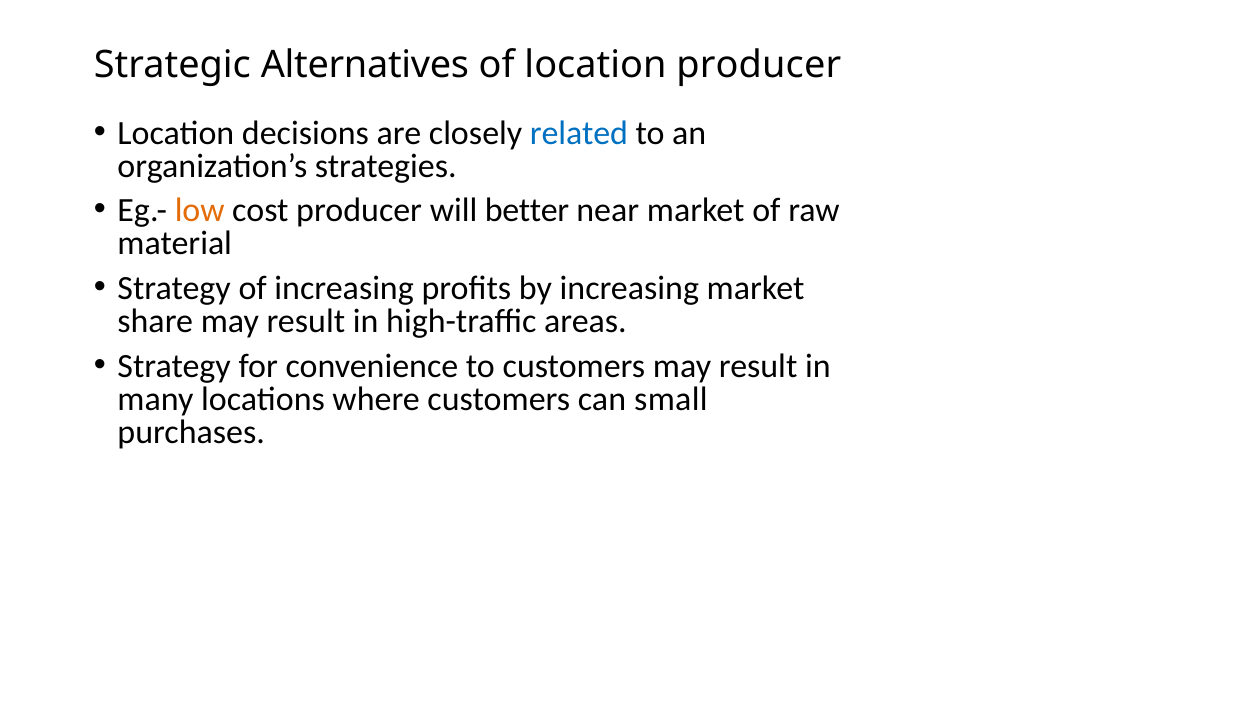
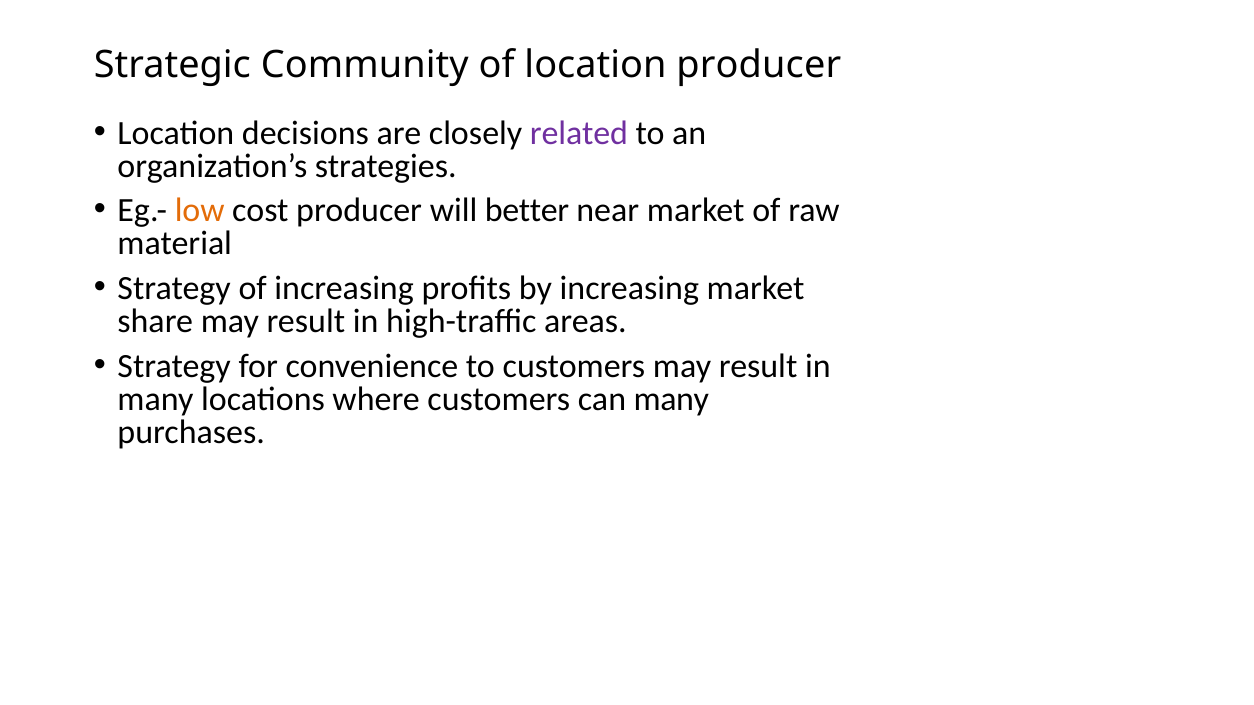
Alternatives: Alternatives -> Community (365, 66)
related colour: blue -> purple (579, 133)
can small: small -> many (671, 399)
